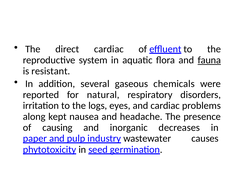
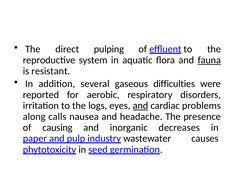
direct cardiac: cardiac -> pulping (109, 49)
chemicals: chemicals -> difficulties (174, 84)
natural: natural -> aerobic (103, 95)
and underline: none -> present (140, 106)
kept: kept -> calls (57, 117)
